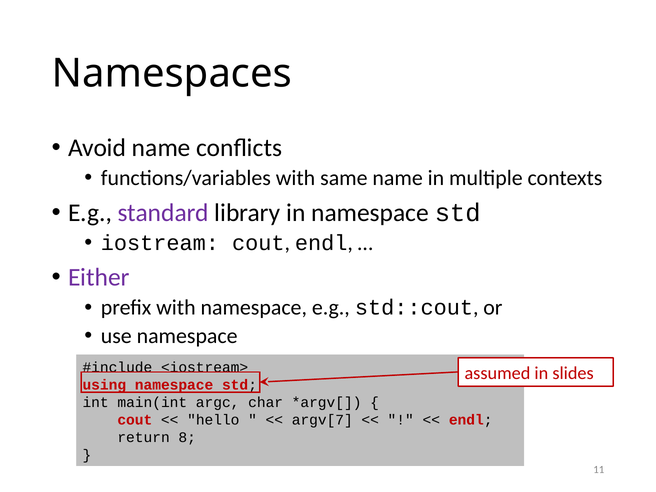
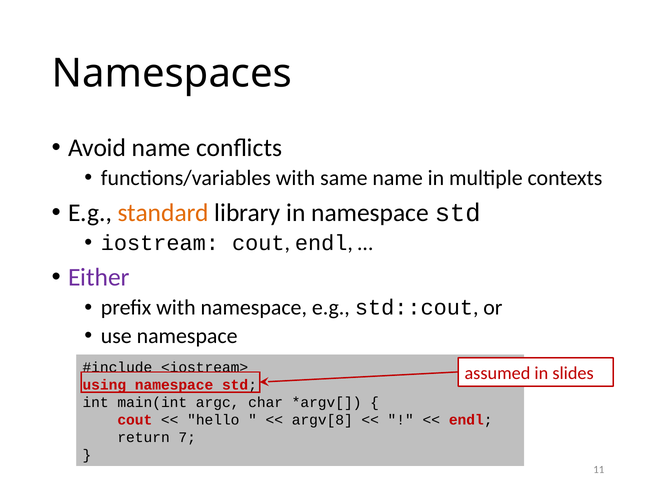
standard colour: purple -> orange (163, 213)
argv[7: argv[7 -> argv[8 (322, 420)
8: 8 -> 7 (187, 437)
